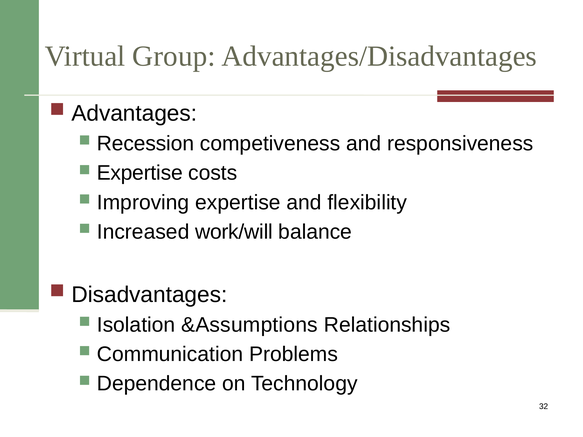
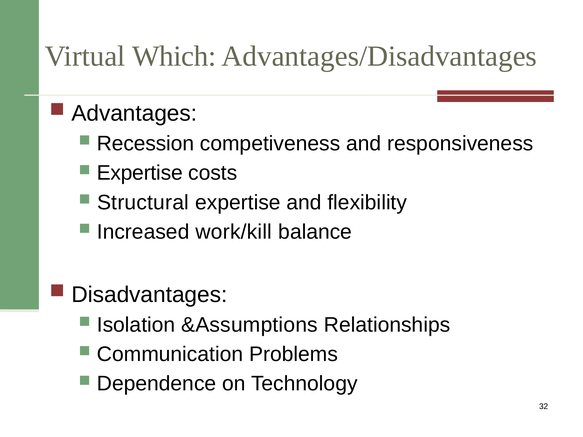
Group: Group -> Which (174, 56)
Improving: Improving -> Structural (143, 203)
work/will: work/will -> work/kill (234, 232)
